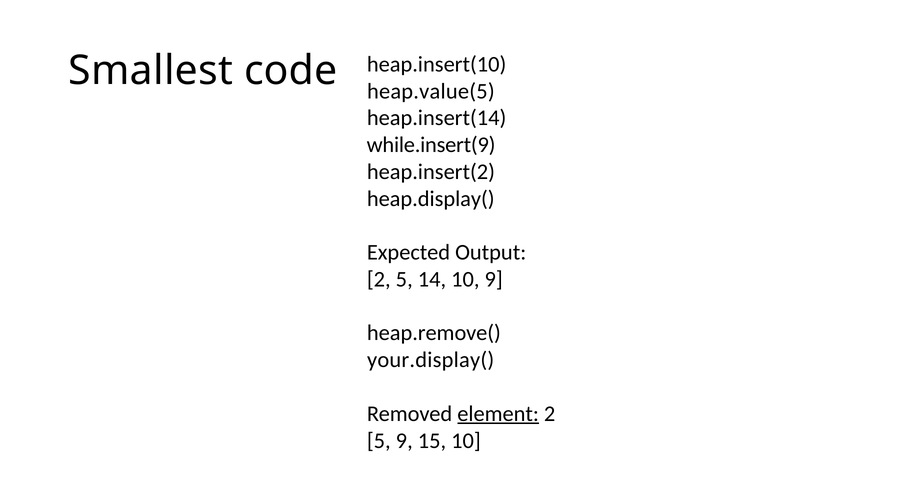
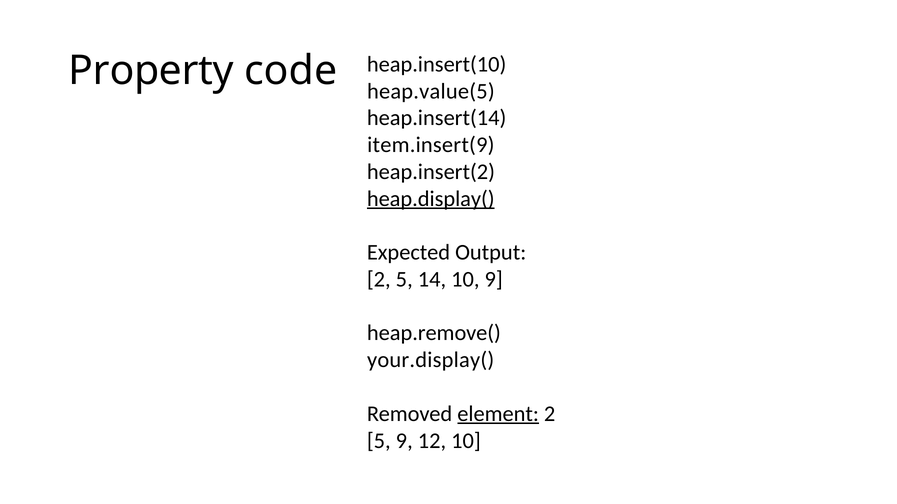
Smallest: Smallest -> Property (151, 71)
while.insert(9: while.insert(9 -> item.insert(9 (431, 145)
heap.display( underline: none -> present (431, 199)
15: 15 -> 12 (432, 441)
